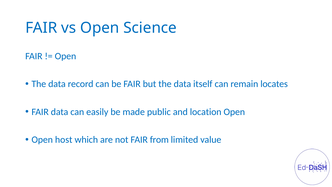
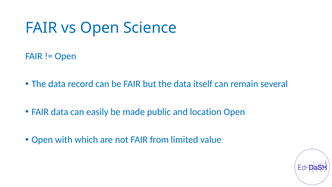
locates: locates -> several (274, 84)
host: host -> with (64, 139)
